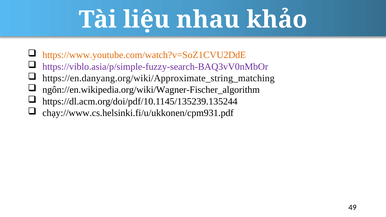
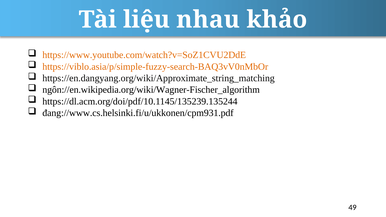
https://viblo.asia/p/simple-fuzzy-search-BAQ3vV0nMbOr colour: purple -> orange (155, 67)
https://en.danyang.org/wiki/Approximate_string_matching: https://en.danyang.org/wiki/Approximate_string_matching -> https://en.dangyang.org/wiki/Approximate_string_matching (159, 78)
chạy://www.cs.helsinki.fi/u/ukkonen/cpm931.pdf: chạy://www.cs.helsinki.fi/u/ukkonen/cpm931.pdf -> đang://www.cs.helsinki.fi/u/ukkonen/cpm931.pdf (138, 113)
